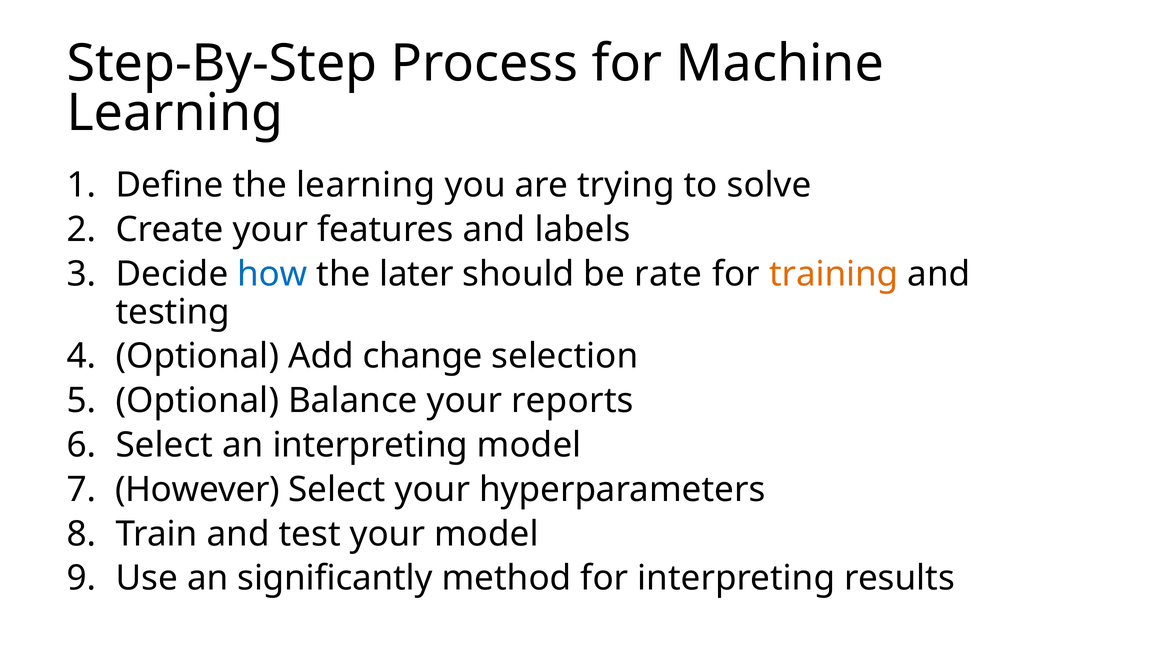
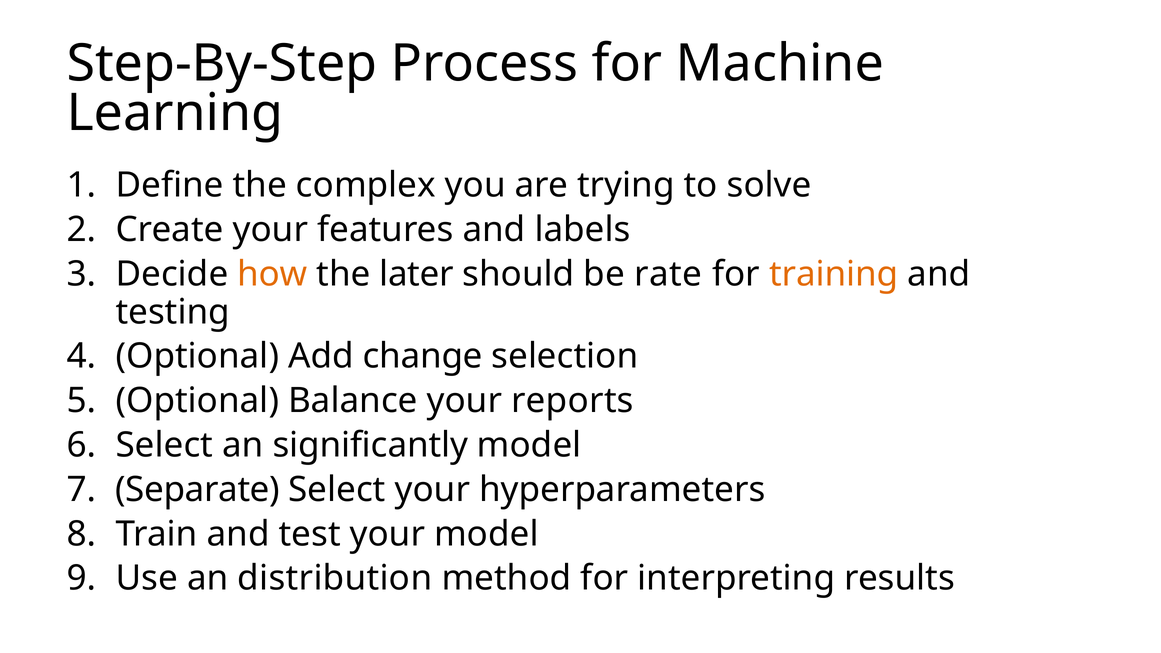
the learning: learning -> complex (366, 185)
how colour: blue -> orange (272, 274)
an interpreting: interpreting -> significantly (370, 445)
However: However -> Separate (198, 490)
significantly: significantly -> distribution (335, 578)
